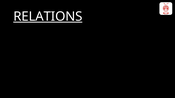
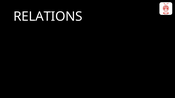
RELATIONS underline: present -> none (48, 17)
